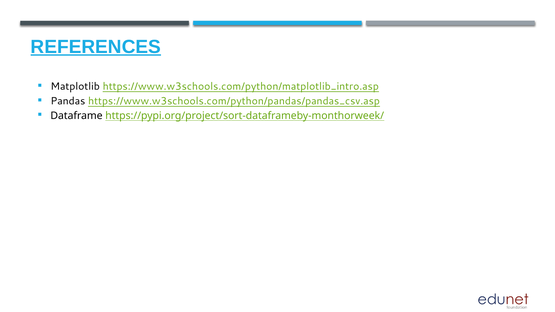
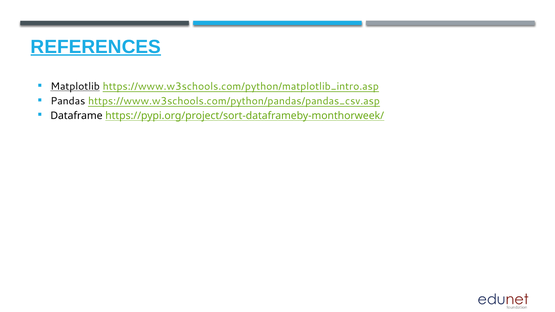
Matplotlib underline: none -> present (75, 86)
